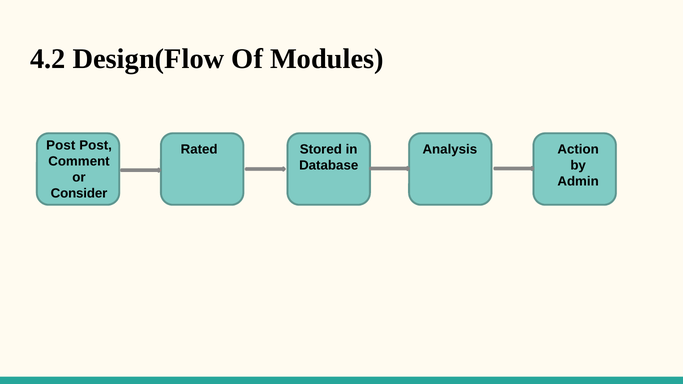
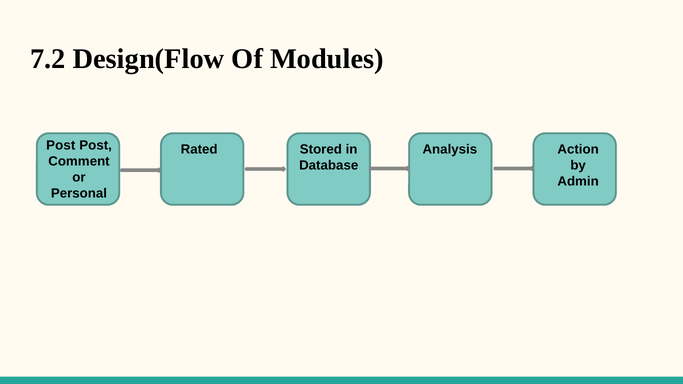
4.2: 4.2 -> 7.2 (48, 59)
Consider: Consider -> Personal (79, 193)
